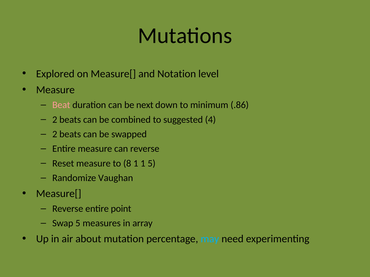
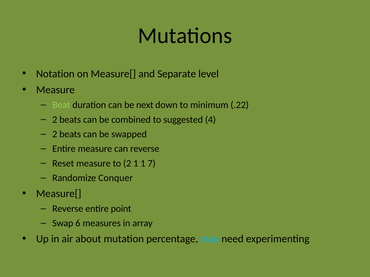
Explored: Explored -> Notation (55, 74)
Notation: Notation -> Separate (177, 74)
Beat colour: pink -> light green (61, 105)
.86: .86 -> .22 (240, 105)
to 8: 8 -> 2 (127, 164)
1 5: 5 -> 7 (152, 164)
Vaughan: Vaughan -> Conquer (116, 178)
Swap 5: 5 -> 6 (78, 224)
